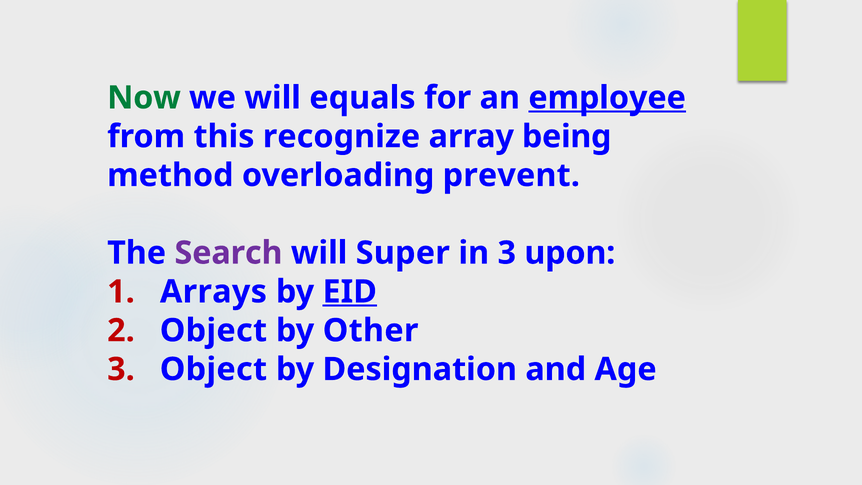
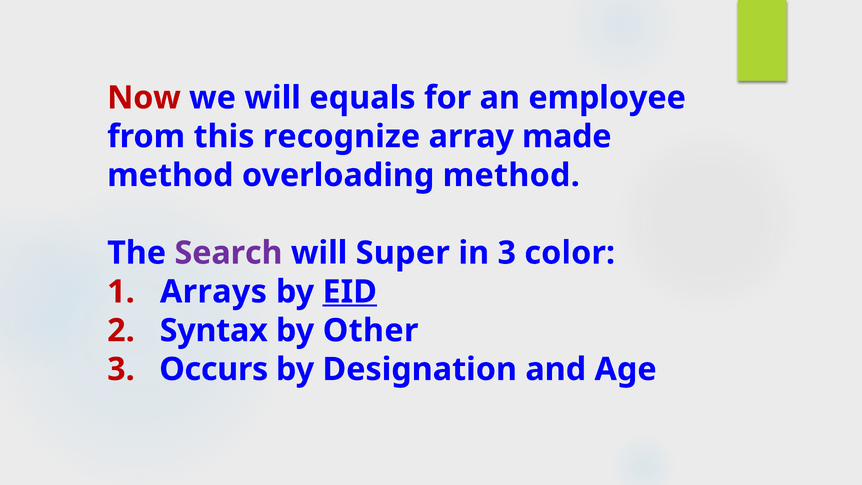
Now colour: green -> red (144, 98)
employee underline: present -> none (607, 98)
being: being -> made (567, 137)
overloading prevent: prevent -> method (511, 175)
upon: upon -> color (570, 253)
Object: Object -> Syntax (214, 330)
3 Object: Object -> Occurs (214, 369)
